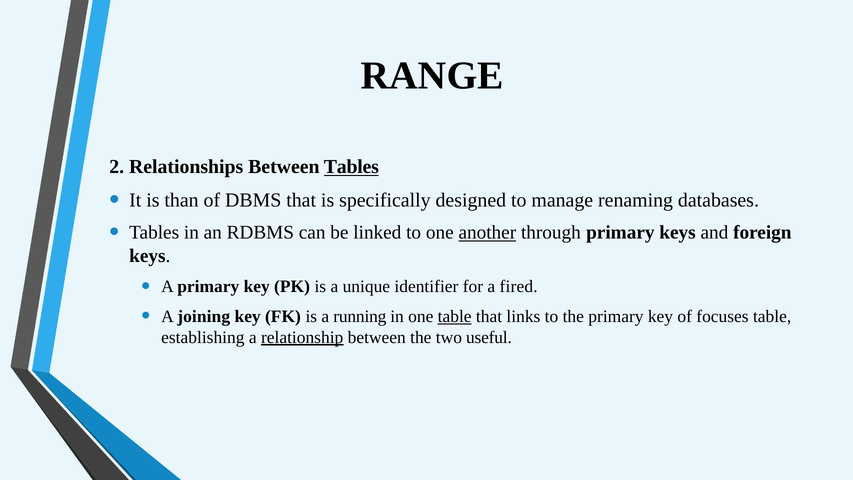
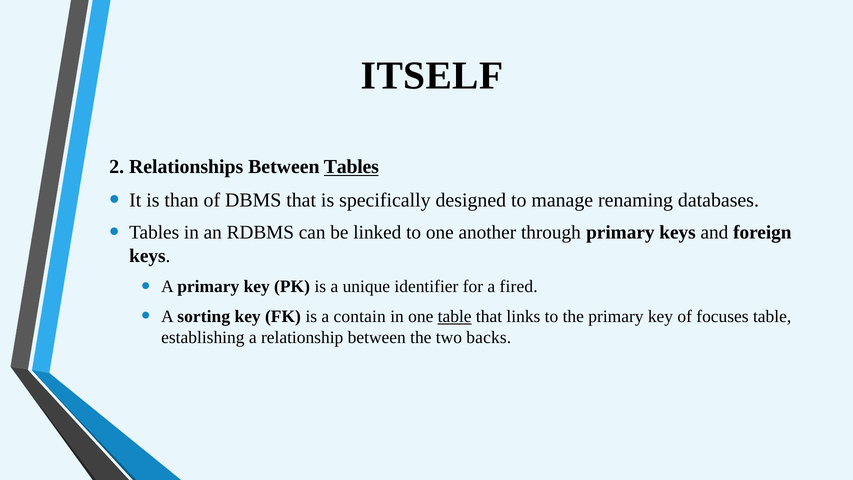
RANGE: RANGE -> ITSELF (432, 76)
another underline: present -> none (487, 233)
joining: joining -> sorting (204, 316)
running: running -> contain (360, 316)
relationship underline: present -> none (302, 337)
useful: useful -> backs (489, 337)
